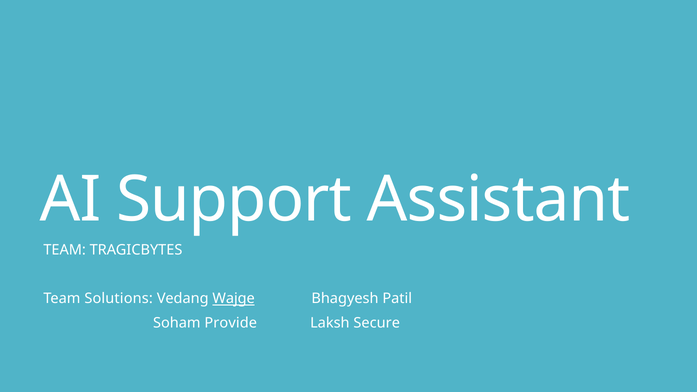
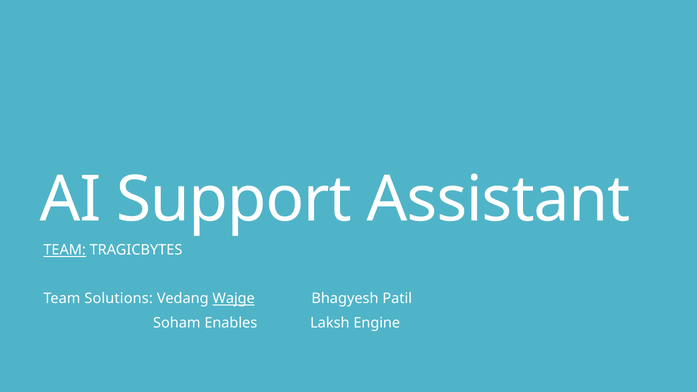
TEAM underline: none -> present (65, 250)
Provide: Provide -> Enables (231, 323)
Secure: Secure -> Engine (377, 323)
